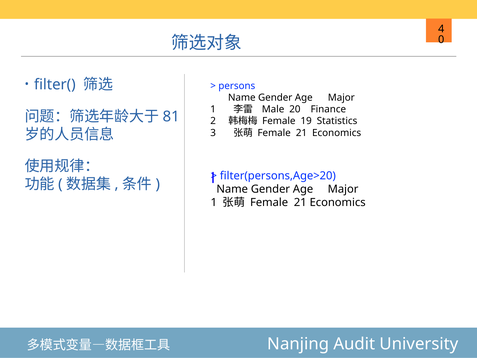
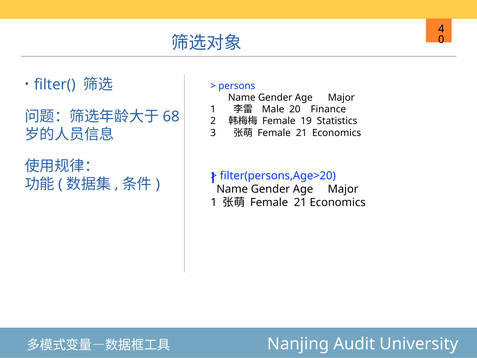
81: 81 -> 68 (171, 116)
